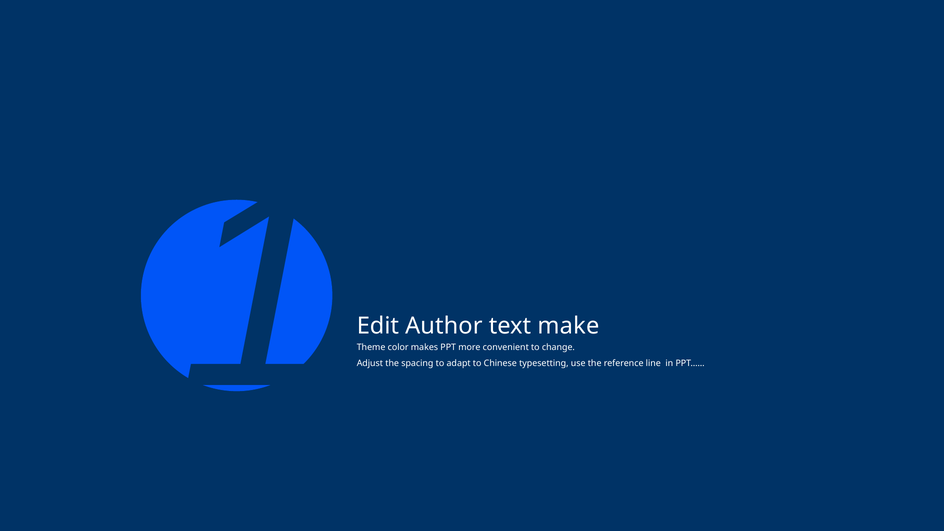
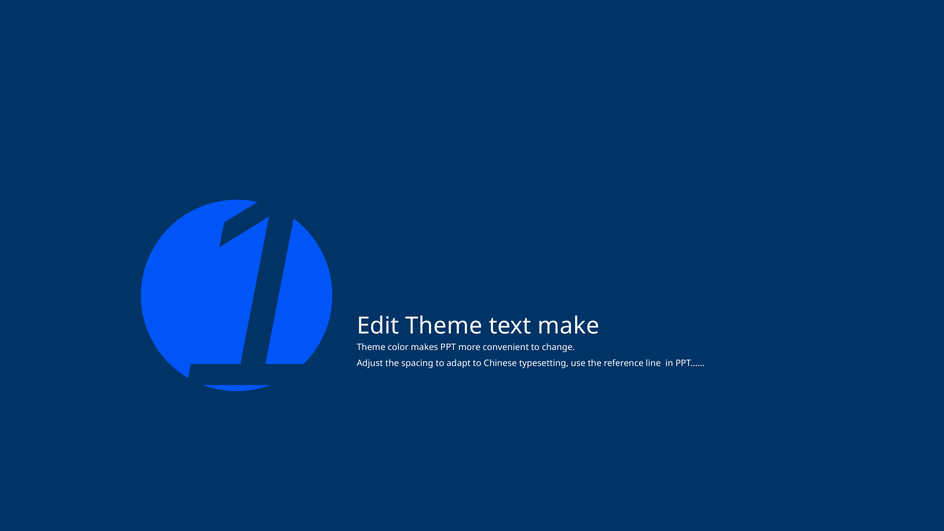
Edit Author: Author -> Theme (444, 326)
